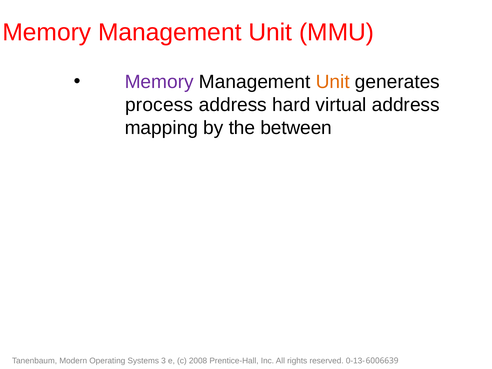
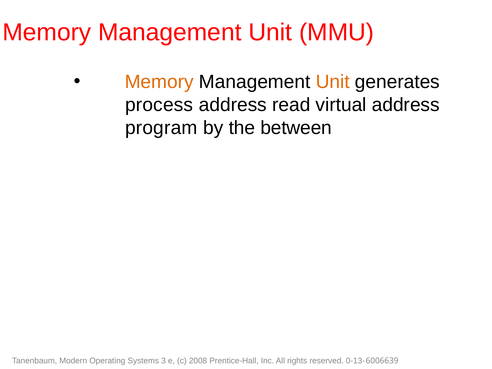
Memory colour: purple -> orange (159, 82)
hard: hard -> read (291, 105)
mapping: mapping -> program (161, 128)
